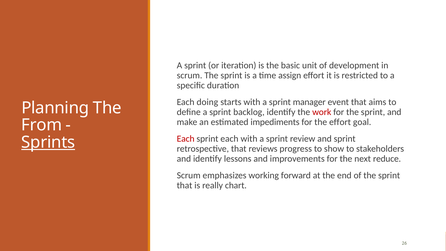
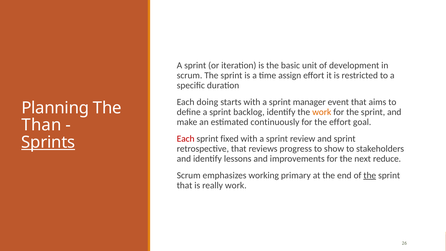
work colour: red -> orange (322, 112)
impediments: impediments -> continuously (275, 122)
From: From -> Than (41, 125)
sprint each: each -> fixed (230, 139)
forward: forward -> primary (296, 175)
the underline: none -> present (370, 175)
really chart: chart -> work (236, 185)
